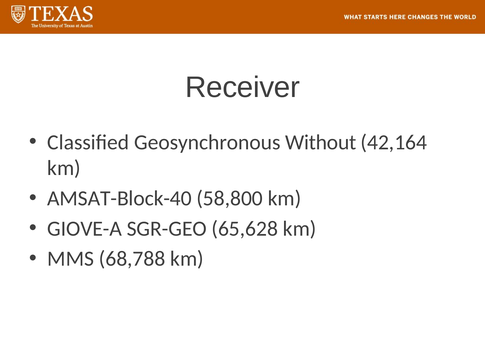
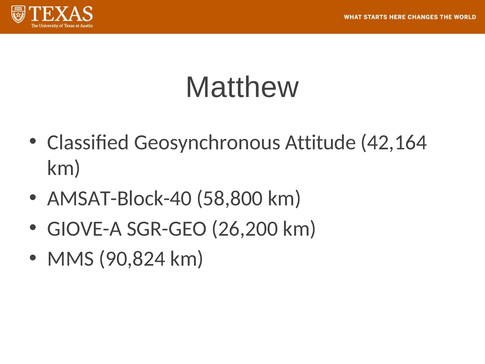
Receiver: Receiver -> Matthew (242, 87)
Without: Without -> Attitude (321, 142)
65,628: 65,628 -> 26,200 (245, 228)
68,788: 68,788 -> 90,824 (132, 259)
